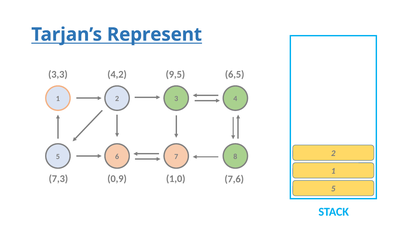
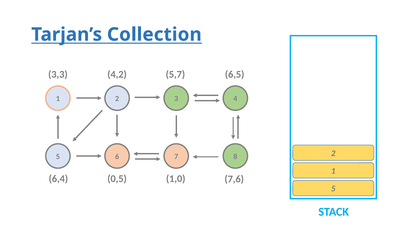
Represent: Represent -> Collection (154, 34)
9,5: 9,5 -> 5,7 (175, 74)
7,3: 7,3 -> 6,4 (58, 179)
0,9: 0,9 -> 0,5 (117, 179)
